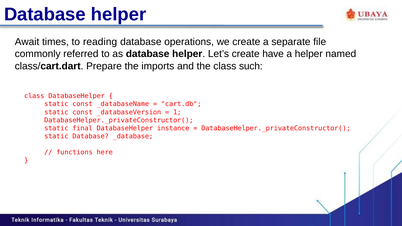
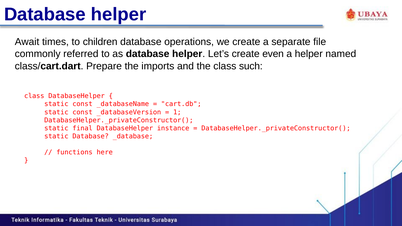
reading: reading -> children (100, 42)
have: have -> even (273, 54)
